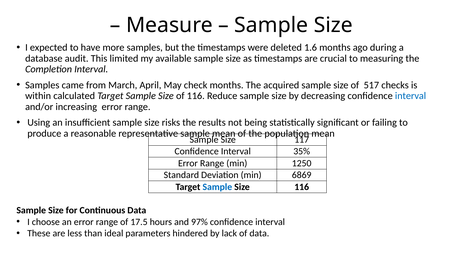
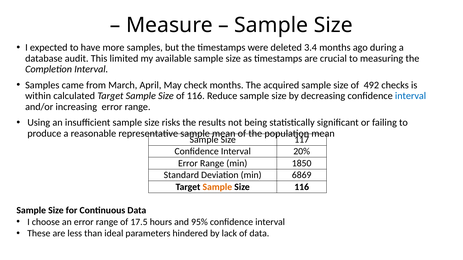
1.6: 1.6 -> 3.4 (311, 48)
517: 517 -> 492 (371, 85)
35%: 35% -> 20% (302, 152)
1250: 1250 -> 1850 (302, 164)
Sample colour: blue -> orange (217, 187)
97%: 97% -> 95% (199, 222)
